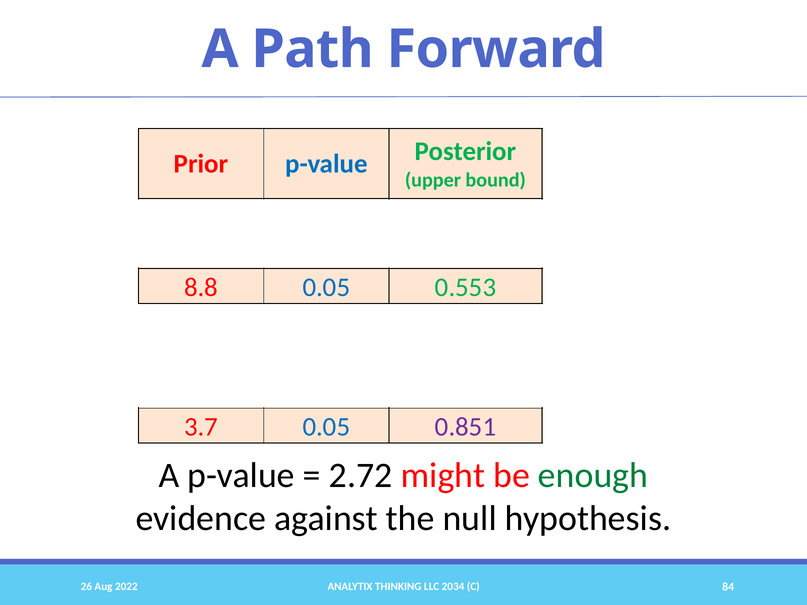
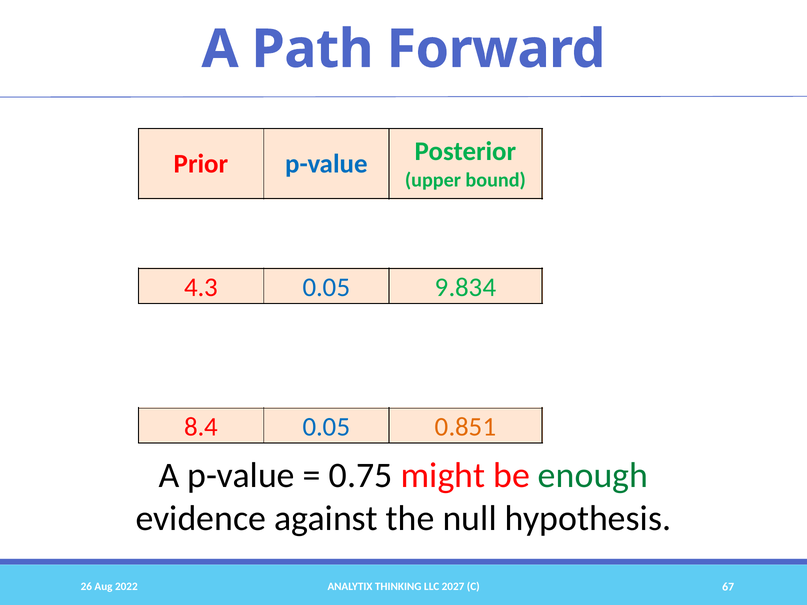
8.8: 8.8 -> 4.3 (201, 287)
0.553: 0.553 -> 9.834 (466, 287)
3.7: 3.7 -> 8.4 (201, 427)
0.851 colour: purple -> orange (466, 427)
2.72: 2.72 -> 0.75 (361, 476)
2034: 2034 -> 2027 (453, 587)
84: 84 -> 67 (728, 587)
